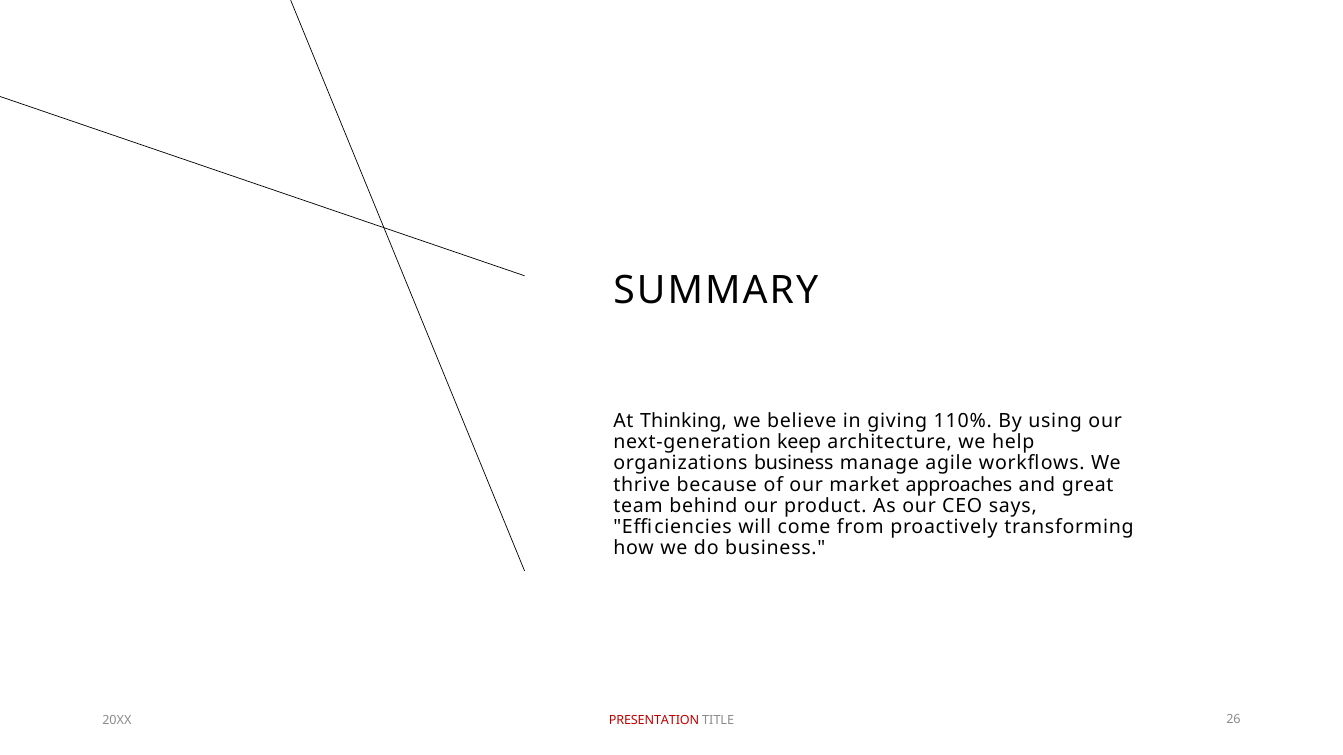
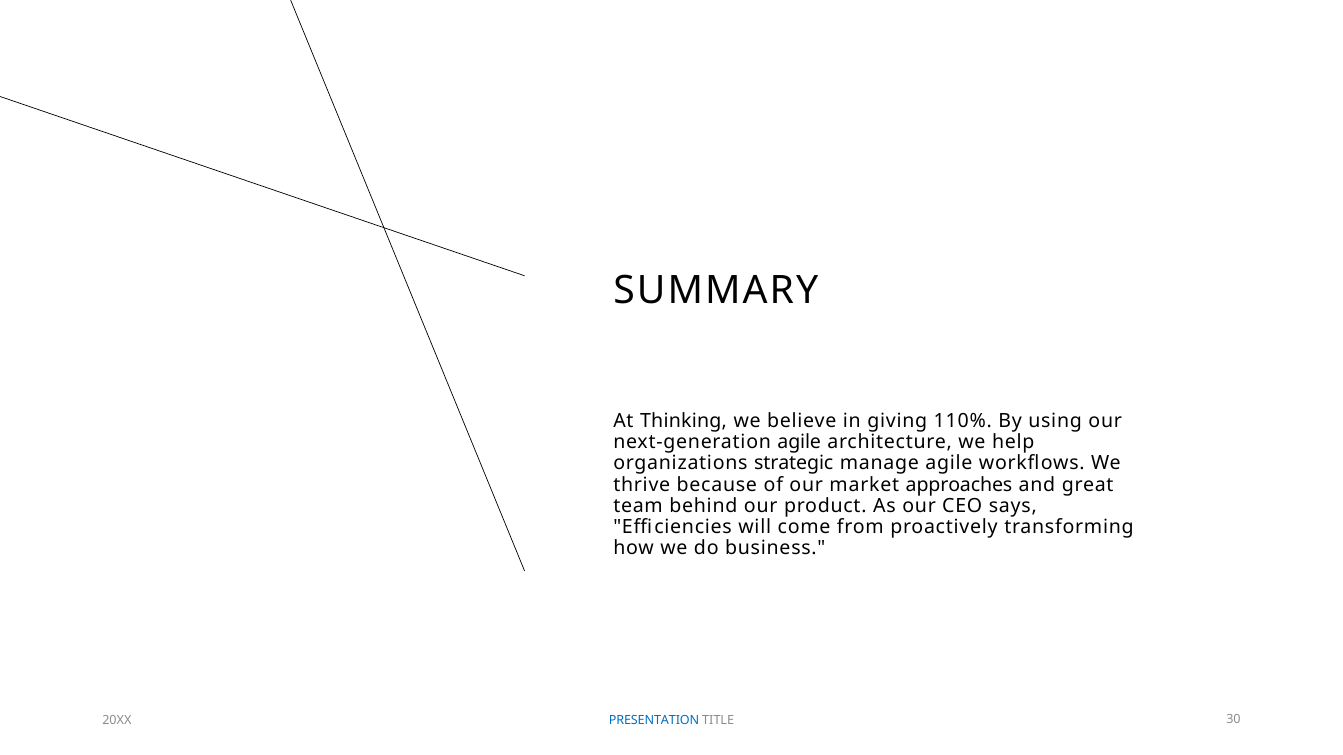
next-generation keep: keep -> agile (799, 443)
organizations business: business -> strategic (794, 464)
PRESENTATION colour: red -> blue (654, 721)
26: 26 -> 30 (1233, 720)
